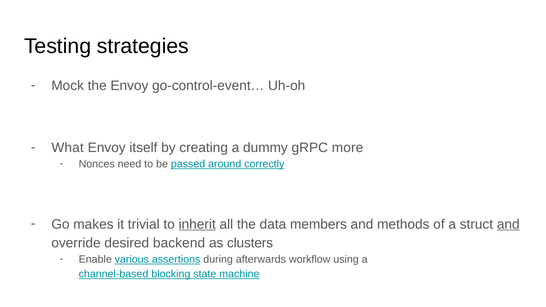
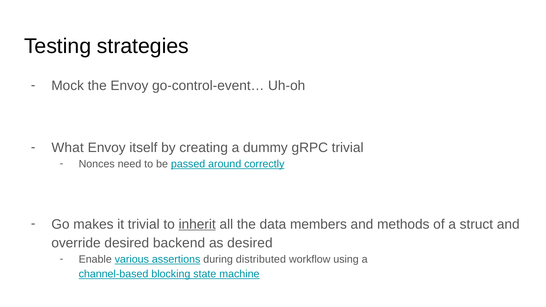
gRPC more: more -> trivial (348, 148)
and underline: present -> none (508, 224)
as clusters: clusters -> desired (250, 243)
afterwards: afterwards -> distributed (261, 259)
